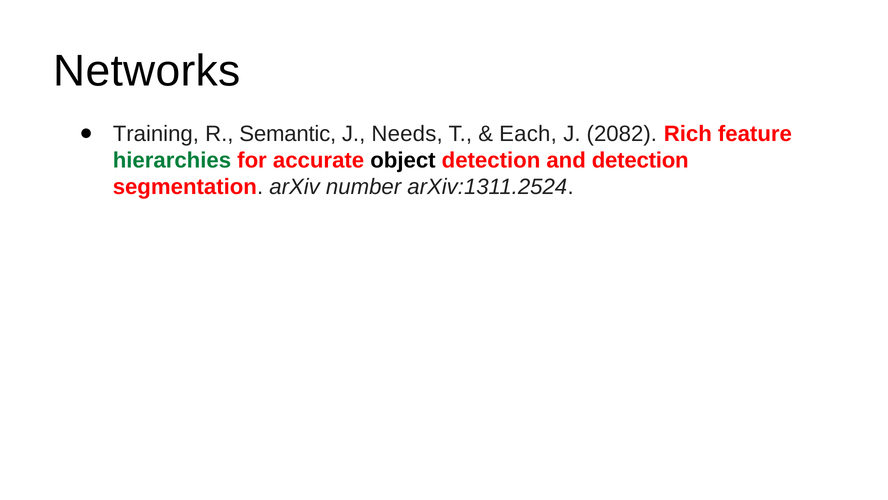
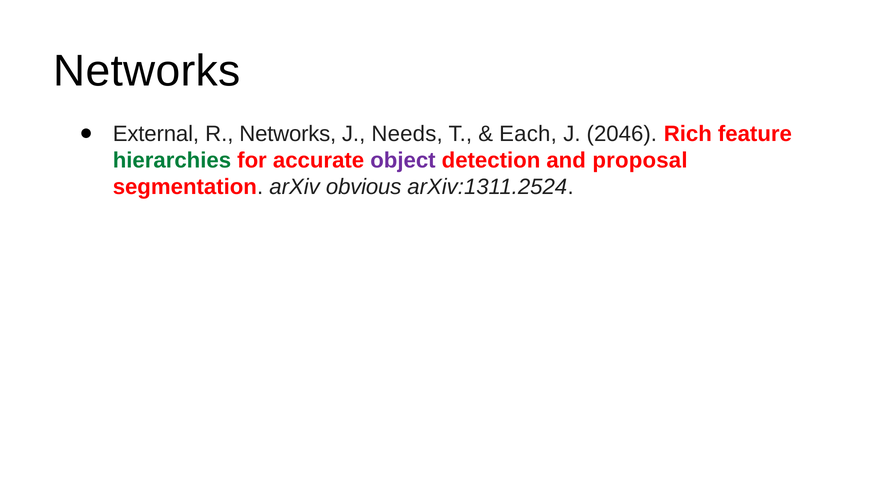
Training: Training -> External (156, 134)
R Semantic: Semantic -> Networks (288, 134)
2082: 2082 -> 2046 (622, 134)
object colour: black -> purple (403, 160)
and detection: detection -> proposal (640, 160)
number: number -> obvious (364, 187)
